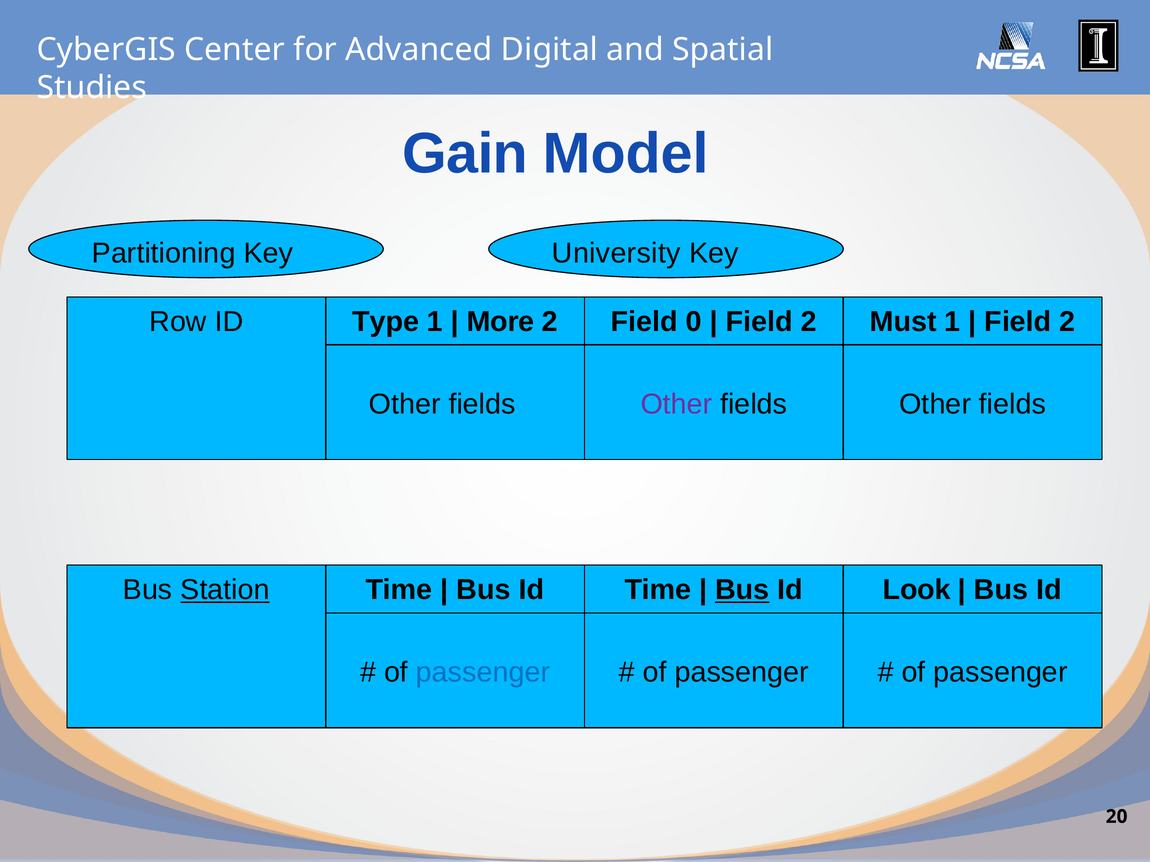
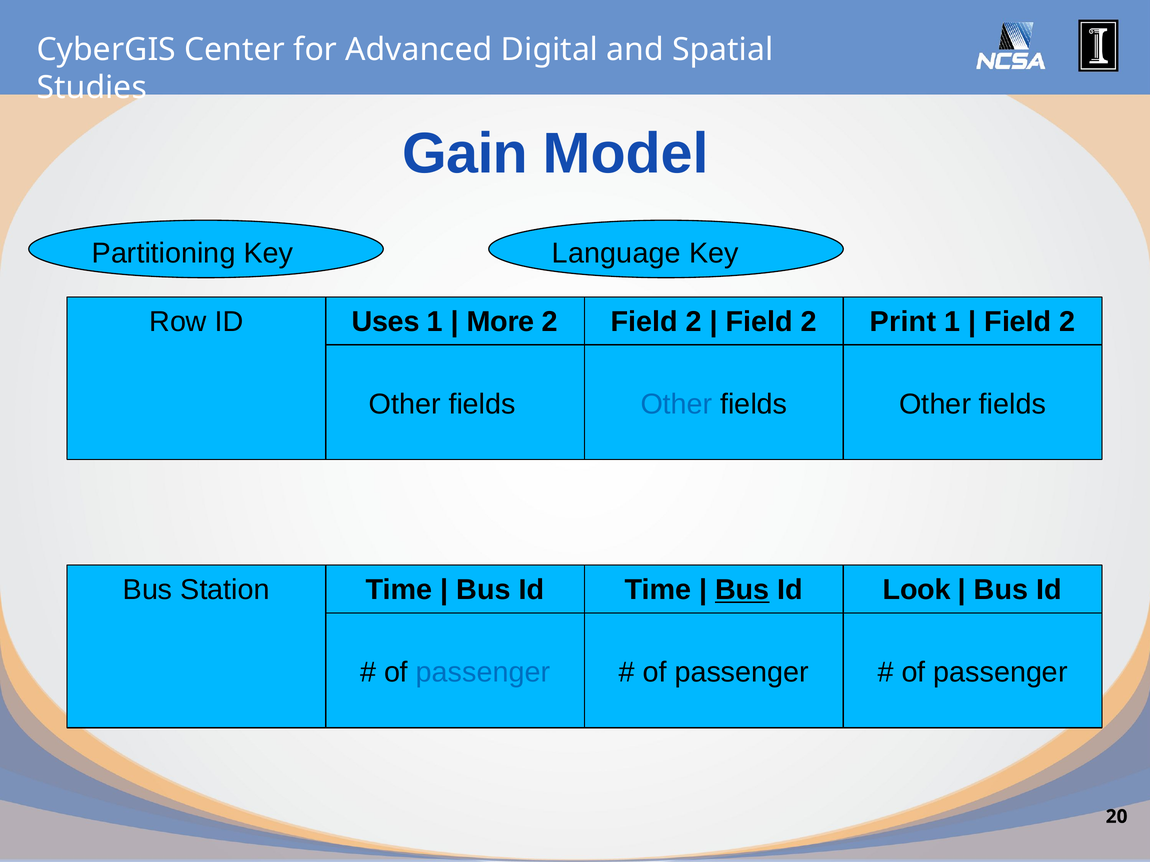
University: University -> Language (616, 254)
Type: Type -> Uses (386, 322)
0: 0 -> 2 (694, 322)
Must: Must -> Print (903, 322)
Other colour: purple -> blue (676, 404)
Station underline: present -> none (225, 590)
